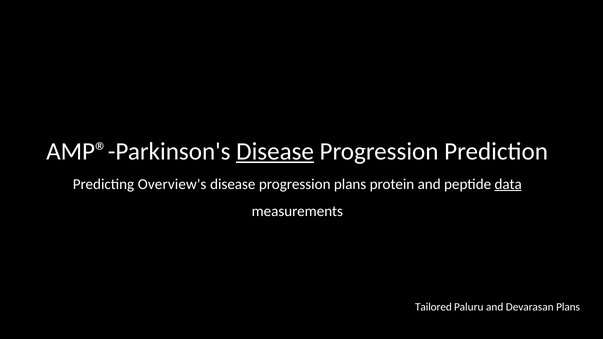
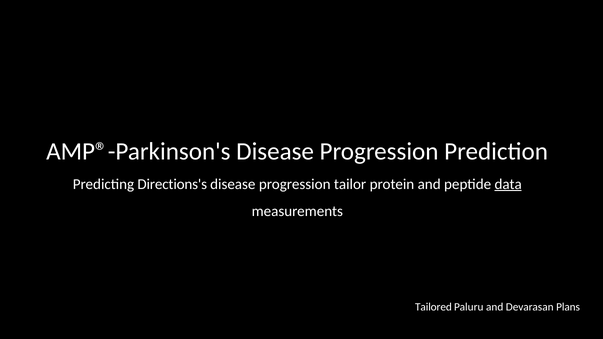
Disease underline: present -> none (275, 152)
Overview's: Overview's -> Directions's (172, 184)
progression plans: plans -> tailor (350, 184)
